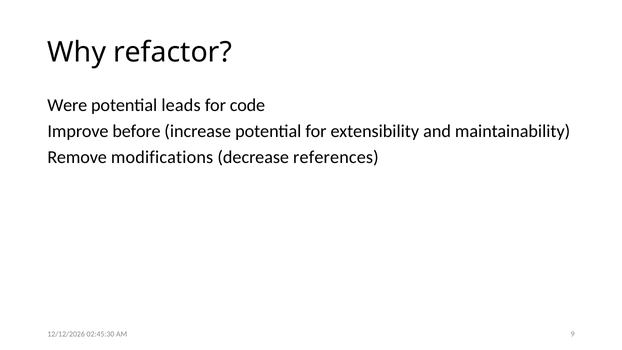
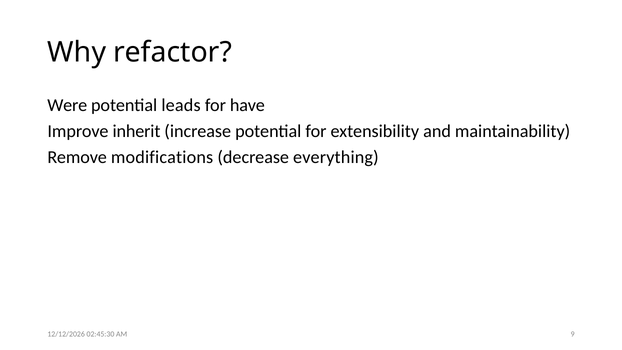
code: code -> have (247, 105)
before: before -> inherit (136, 131)
references: references -> everything (336, 157)
